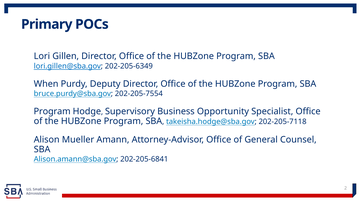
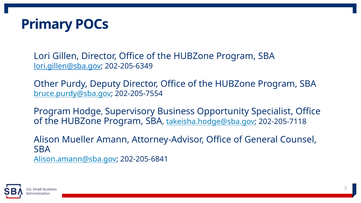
When: When -> Other (46, 84)
